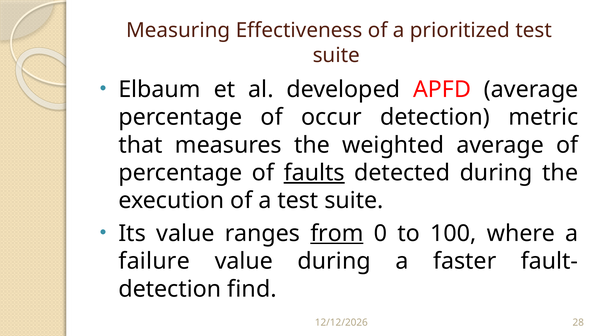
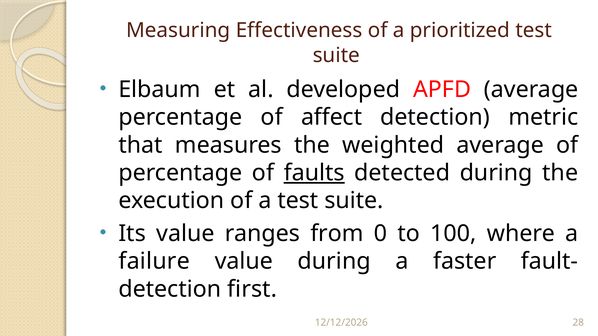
occur: occur -> affect (332, 117)
from underline: present -> none (337, 234)
find: find -> first (252, 289)
